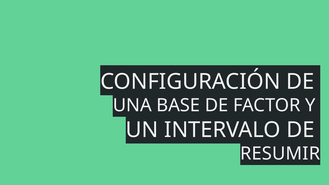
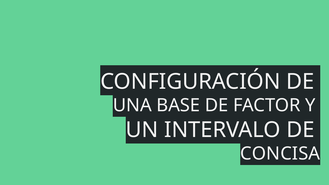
RESUMIR: RESUMIR -> CONCISA (280, 154)
